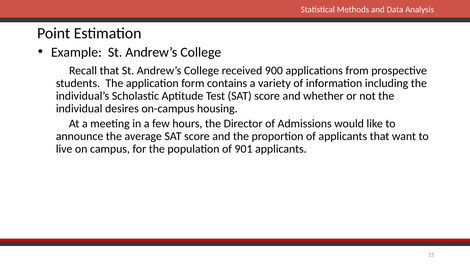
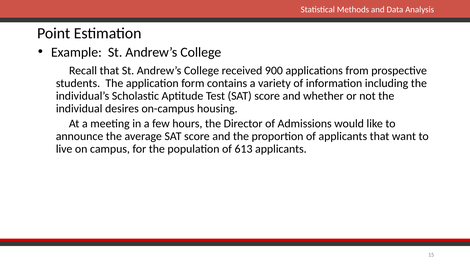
901: 901 -> 613 (244, 149)
